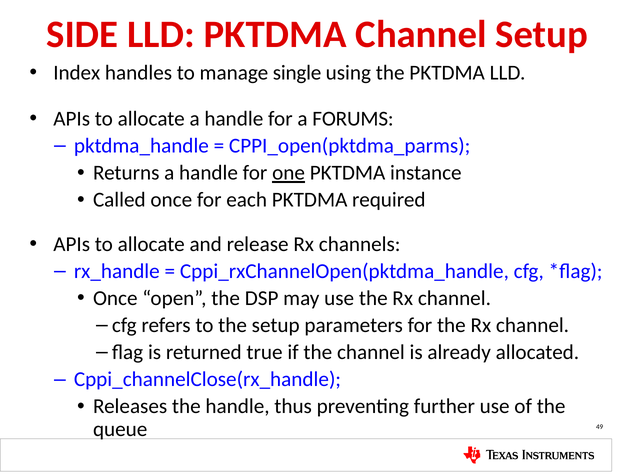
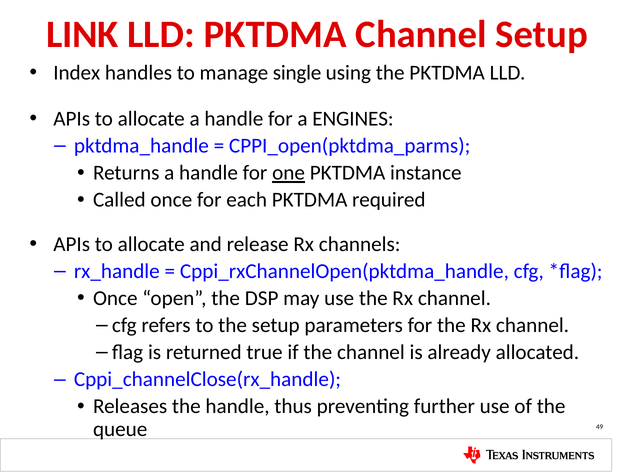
SIDE: SIDE -> LINK (82, 34)
FORUMS: FORUMS -> ENGINES (353, 119)
